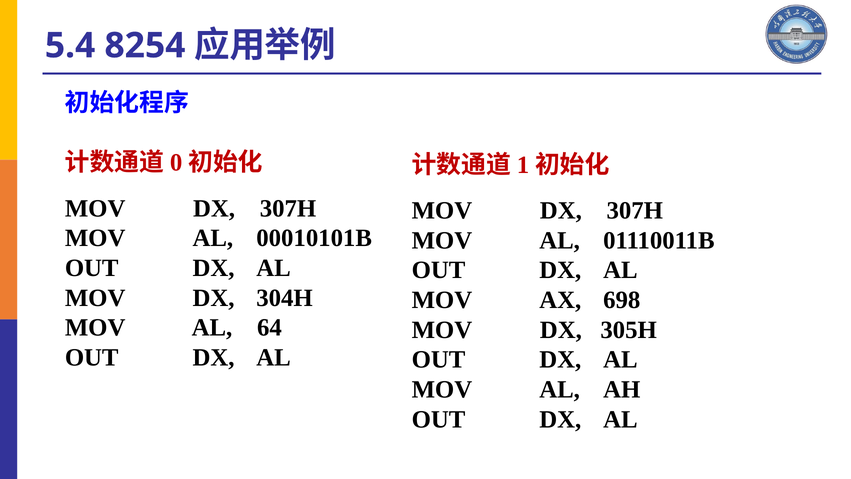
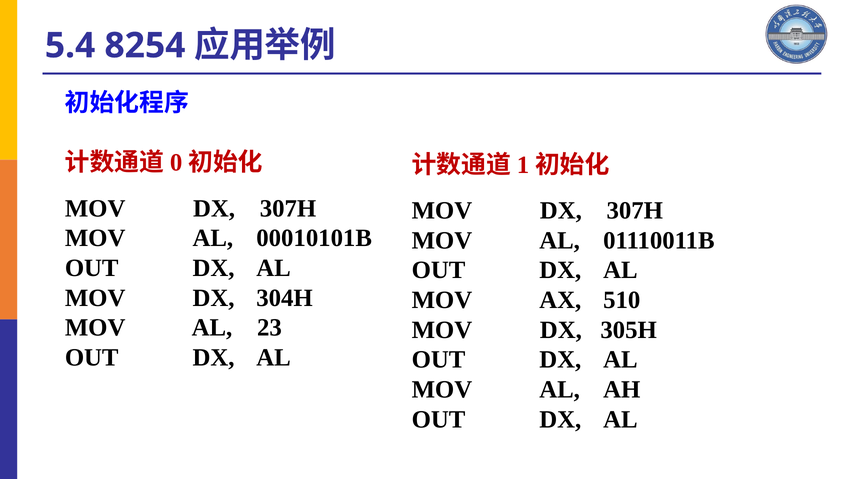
698: 698 -> 510 (622, 300)
64: 64 -> 23 (270, 328)
